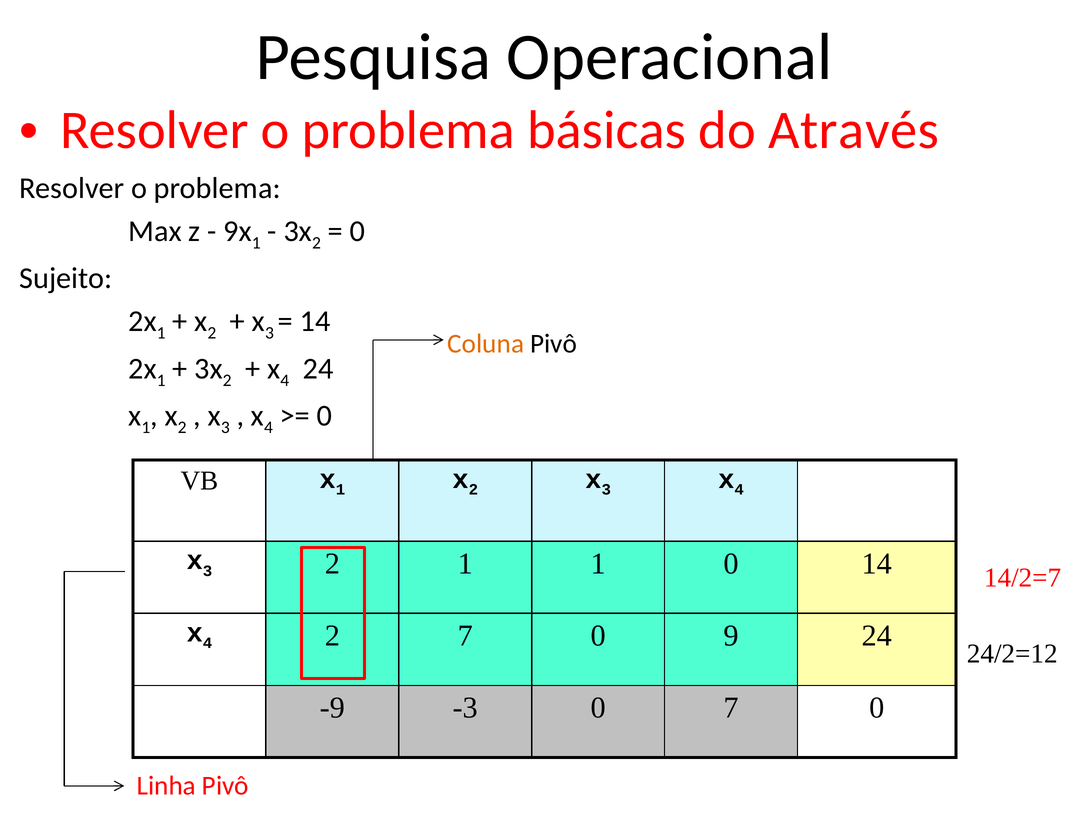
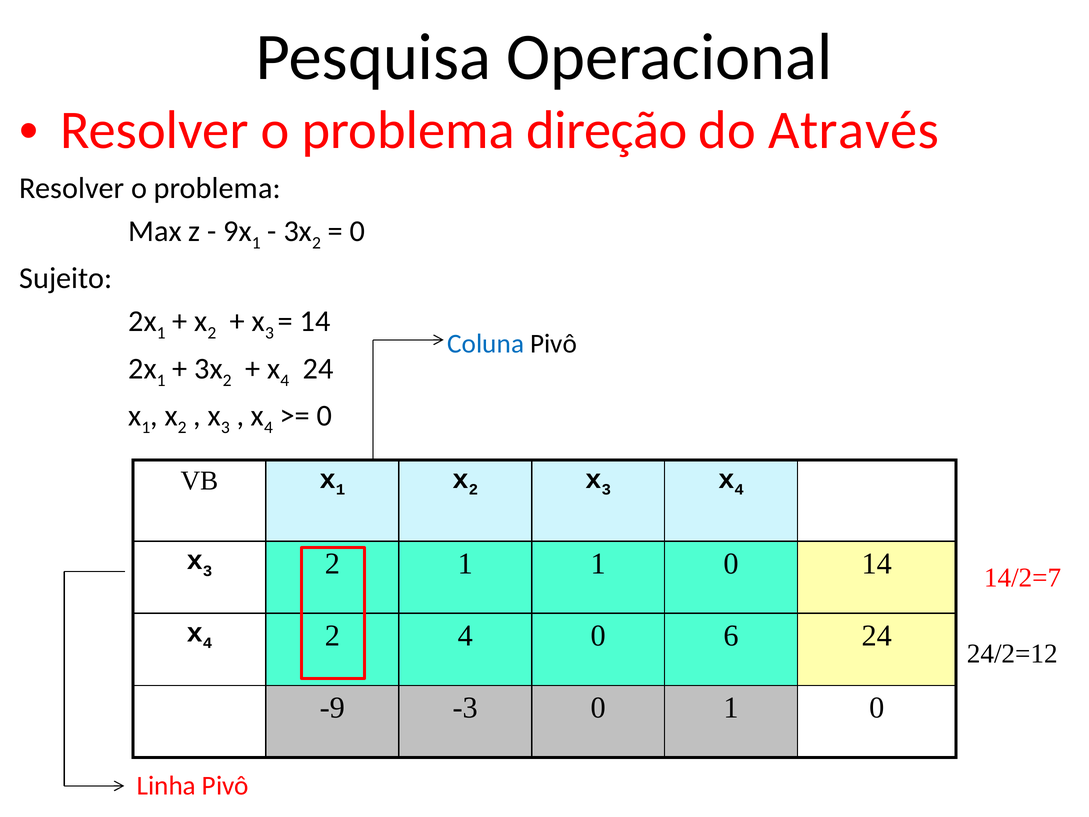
básicas: básicas -> direção (607, 130)
Coluna colour: orange -> blue (486, 343)
2 7: 7 -> 4 (465, 636)
9: 9 -> 6 (731, 636)
0 7: 7 -> 1 (731, 708)
